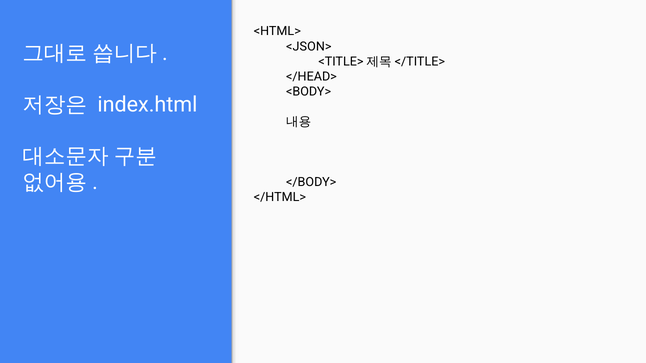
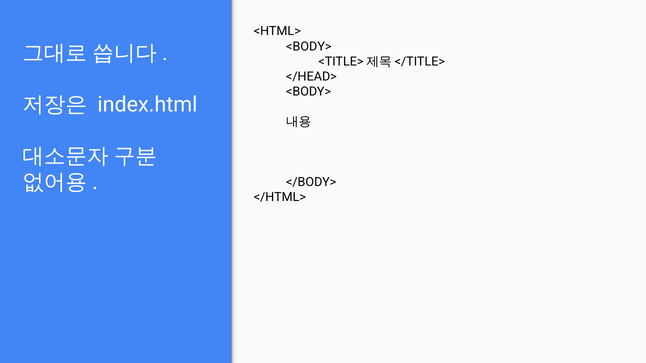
<JSON>: <JSON> -> <BODY> (309, 46)
